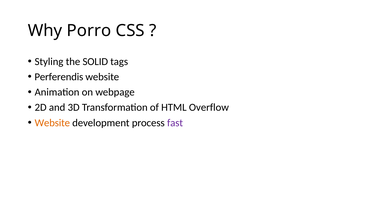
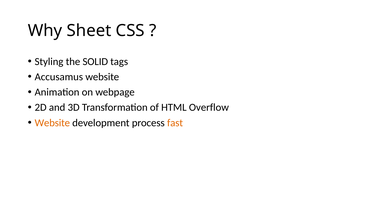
Porro: Porro -> Sheet (89, 31)
Perferendis: Perferendis -> Accusamus (59, 77)
fast colour: purple -> orange (175, 123)
